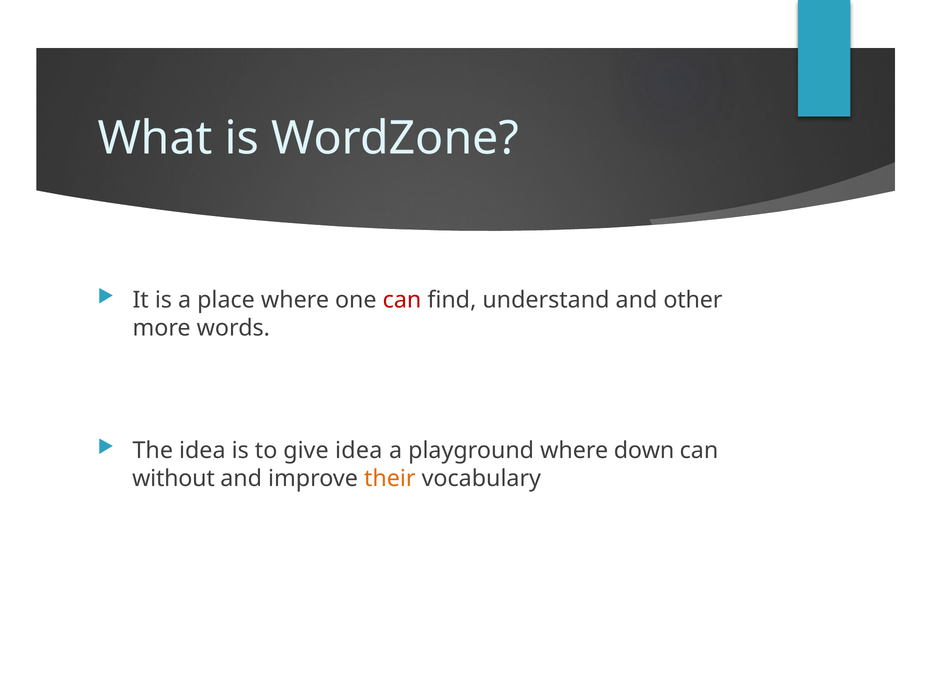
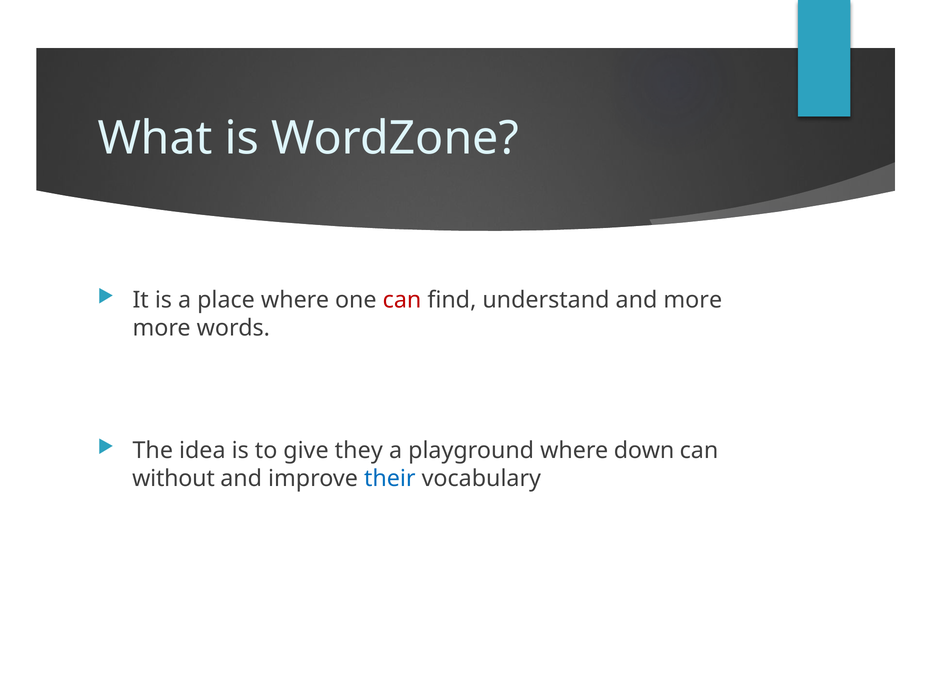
and other: other -> more (693, 300)
give idea: idea -> they (359, 451)
their colour: orange -> blue (390, 479)
